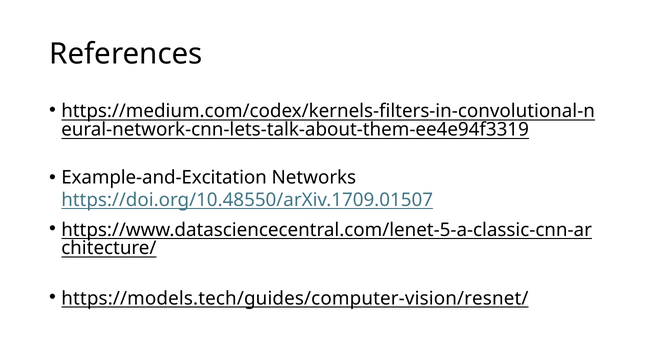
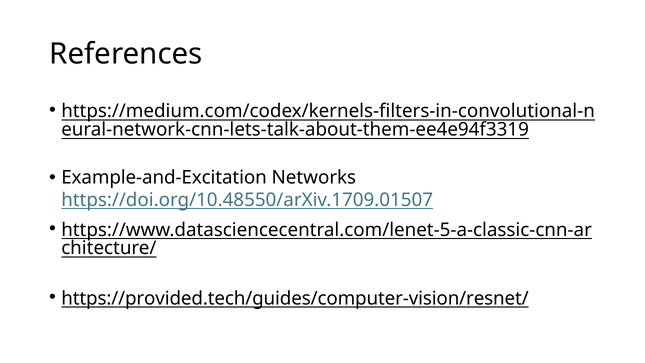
https://models.tech/guides/computer-vision/resnet/: https://models.tech/guides/computer-vision/resnet/ -> https://provided.tech/guides/computer-vision/resnet/ (295, 298)
